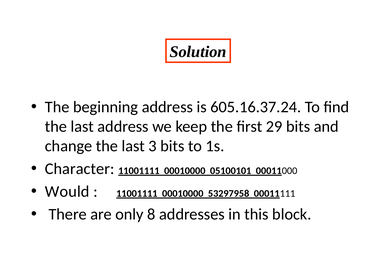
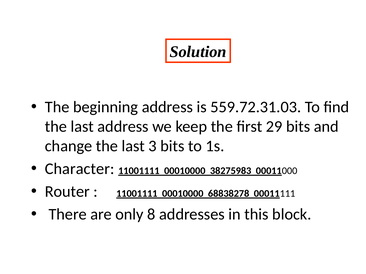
605.16.37.24: 605.16.37.24 -> 559.72.31.03 (256, 107)
05100101: 05100101 -> 38275983 (231, 171)
Would: Would -> Router (67, 192)
53297958: 53297958 -> 68838278 (229, 194)
